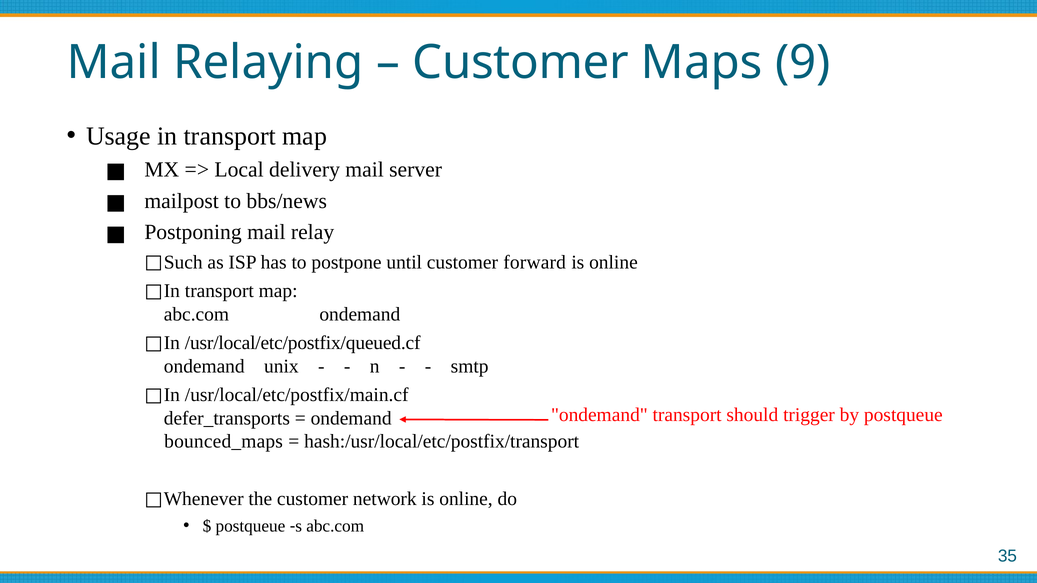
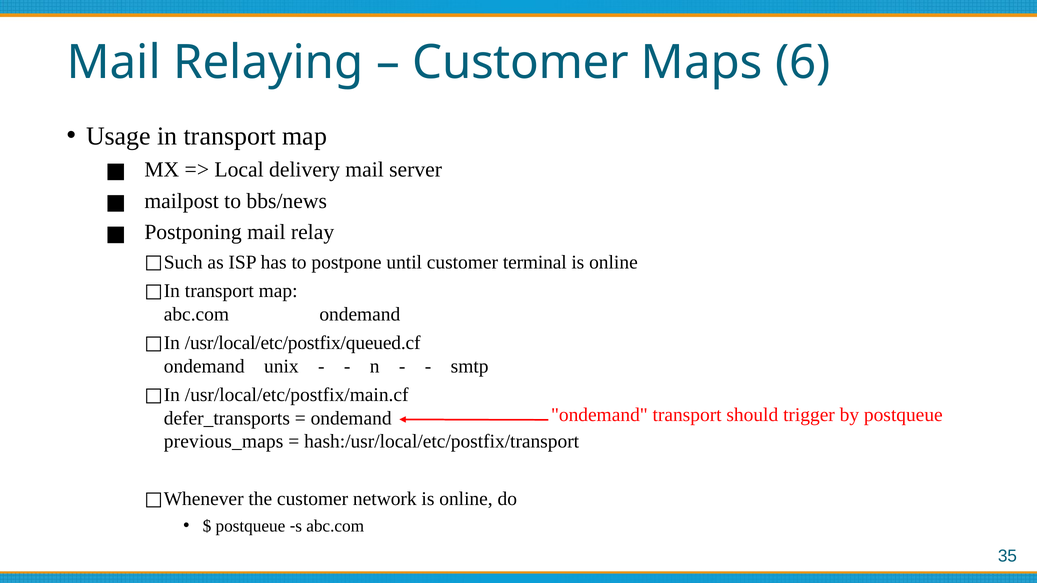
9: 9 -> 6 (803, 63)
forward: forward -> terminal (535, 262)
bounced_maps: bounced_maps -> previous_maps (224, 442)
